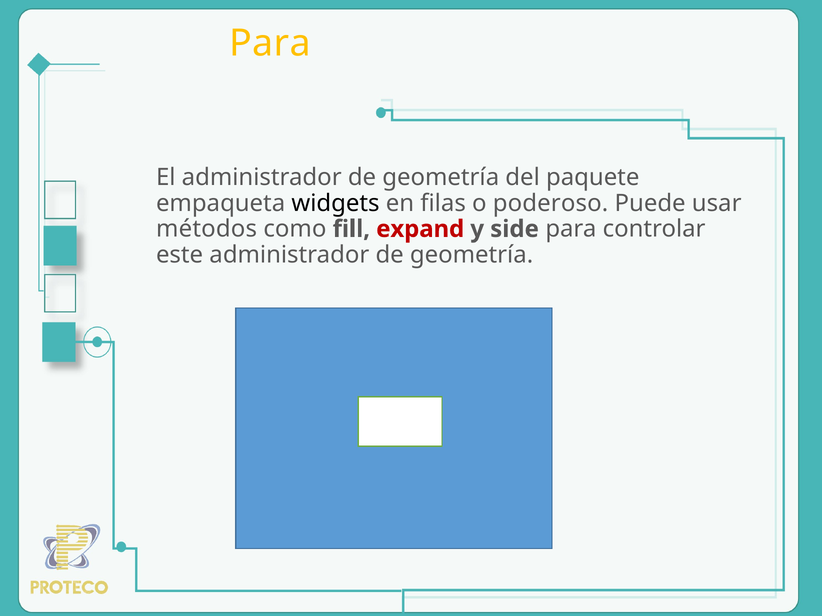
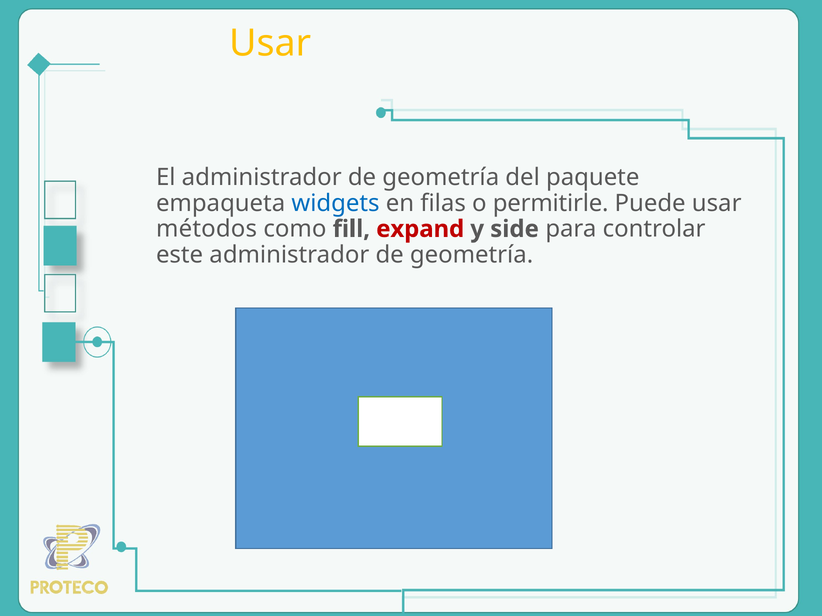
Para: Para -> Usar (270, 43)
widgets colour: black -> blue (336, 203)
poderoso: poderoso -> permitirle (551, 203)
